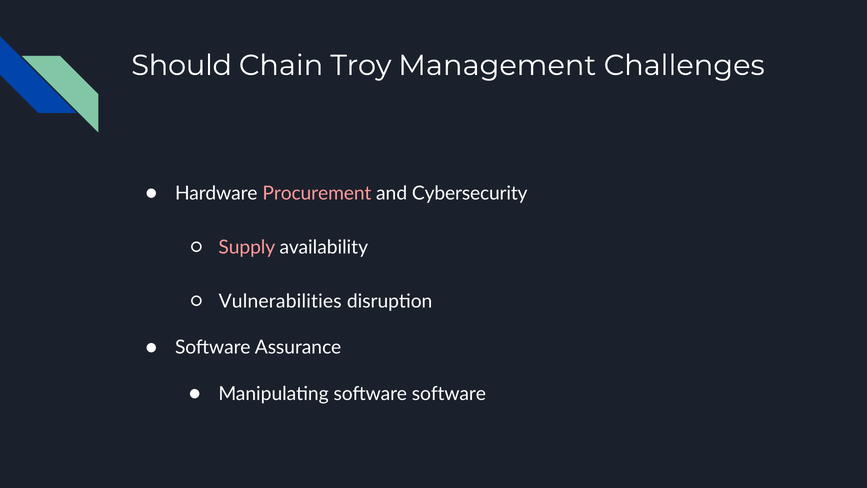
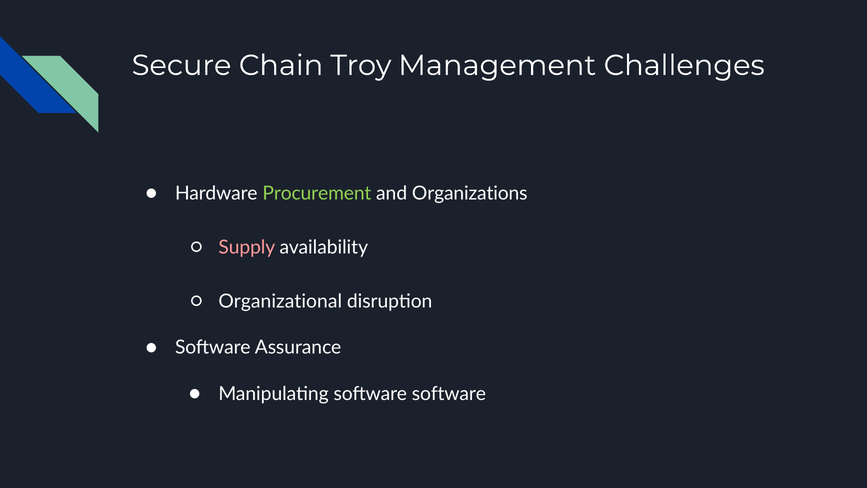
Should: Should -> Secure (182, 65)
Procurement colour: pink -> light green (317, 193)
Cybersecurity: Cybersecurity -> Organizations (470, 193)
Vulnerabilities: Vulnerabilities -> Organizational (280, 301)
